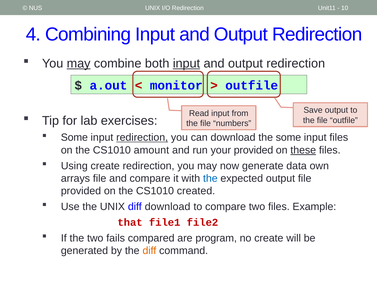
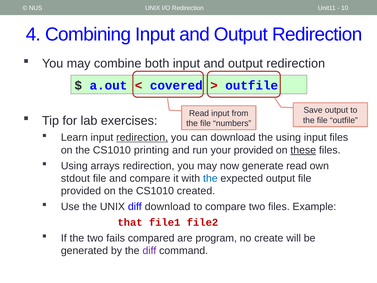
may underline: present -> none (79, 63)
input underline: present -> none (186, 63)
monitor: monitor -> covered (176, 85)
Some: Some -> Learn (74, 137)
the some: some -> using (288, 137)
amount: amount -> printing (151, 150)
Using create: create -> arrays (105, 166)
generate data: data -> read (297, 166)
arrays: arrays -> stdout (75, 178)
diff colour: orange -> purple (149, 251)
